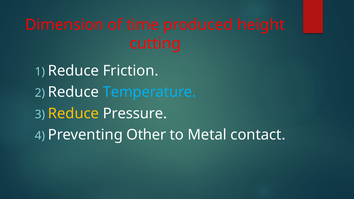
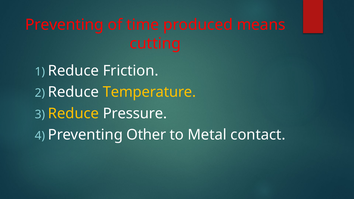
Dimension: Dimension -> Preventing (64, 25)
height: height -> means (261, 25)
Temperature colour: light blue -> yellow (149, 92)
